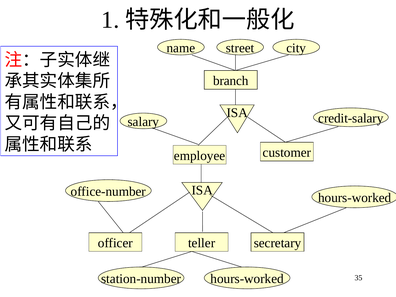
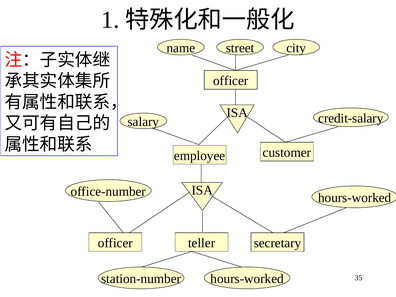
branch: branch -> officer (231, 81)
